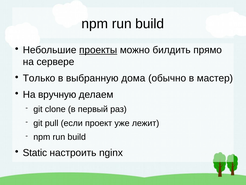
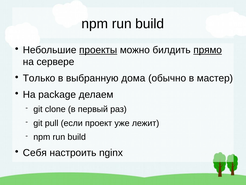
прямо underline: none -> present (208, 50)
вручную: вручную -> package (57, 94)
Static: Static -> Себя (35, 152)
